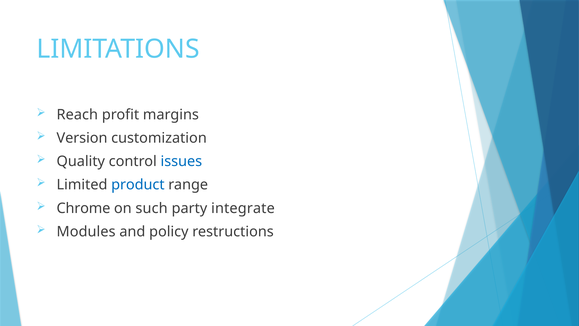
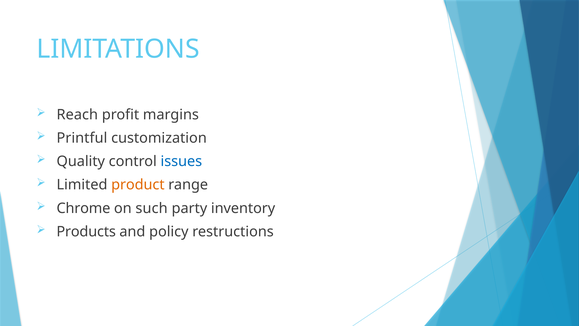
Version: Version -> Printful (82, 138)
product colour: blue -> orange (138, 185)
integrate: integrate -> inventory (243, 208)
Modules: Modules -> Products (86, 232)
